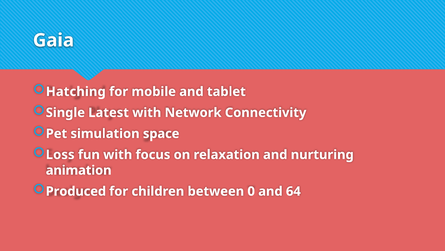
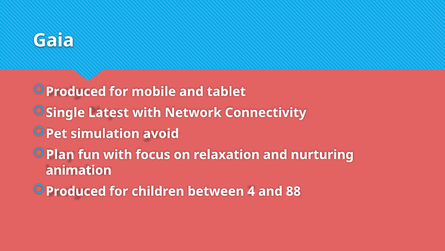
Hatching: Hatching -> Produced (76, 91)
space: space -> avoid (161, 133)
Loss: Loss -> Plan (60, 154)
0: 0 -> 4 (251, 191)
64: 64 -> 88 (293, 191)
